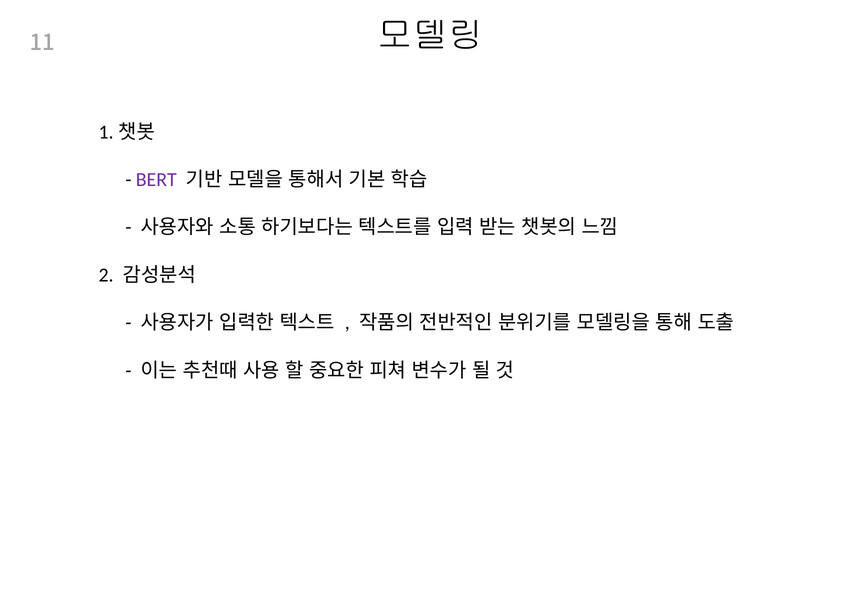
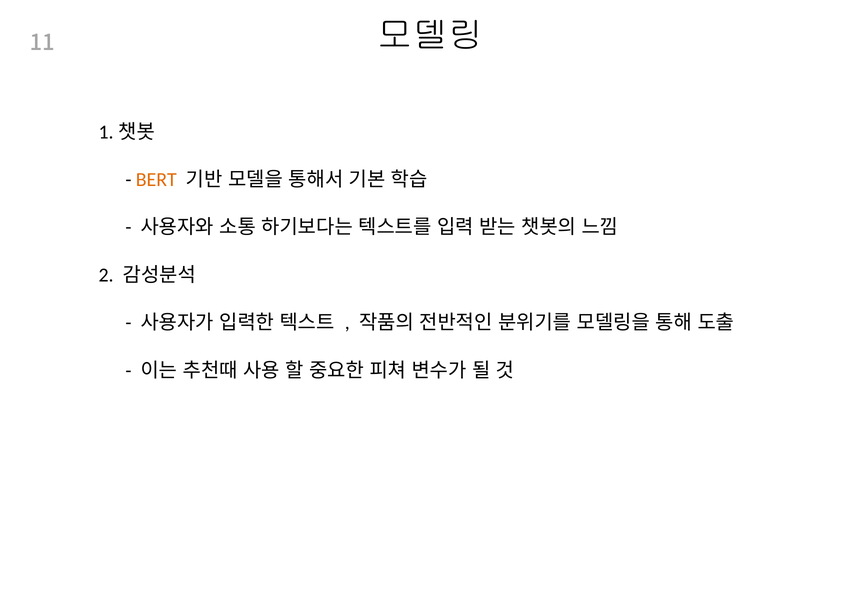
BERT colour: purple -> orange (156, 180)
